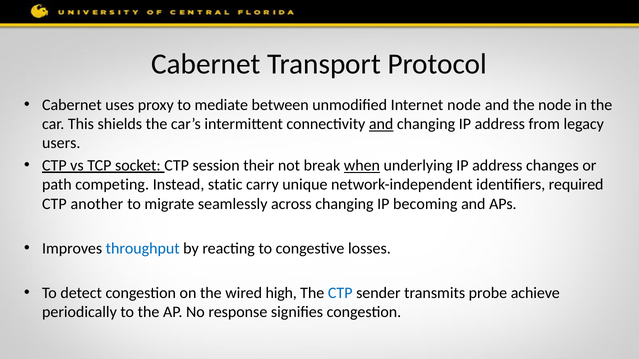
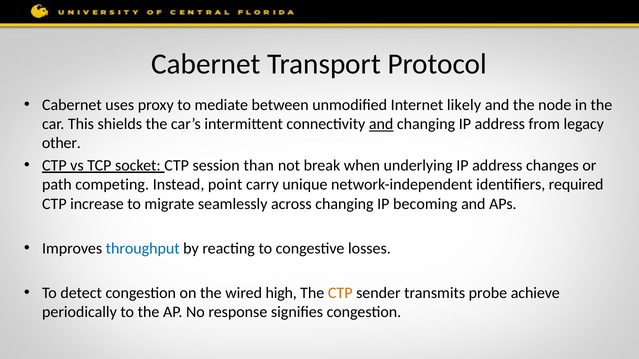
Internet node: node -> likely (464, 105)
users: users -> other (61, 143)
their: their -> than (259, 166)
when underline: present -> none (362, 166)
static: static -> point (225, 185)
another: another -> increase (97, 204)
CTP colour: blue -> orange (340, 293)
